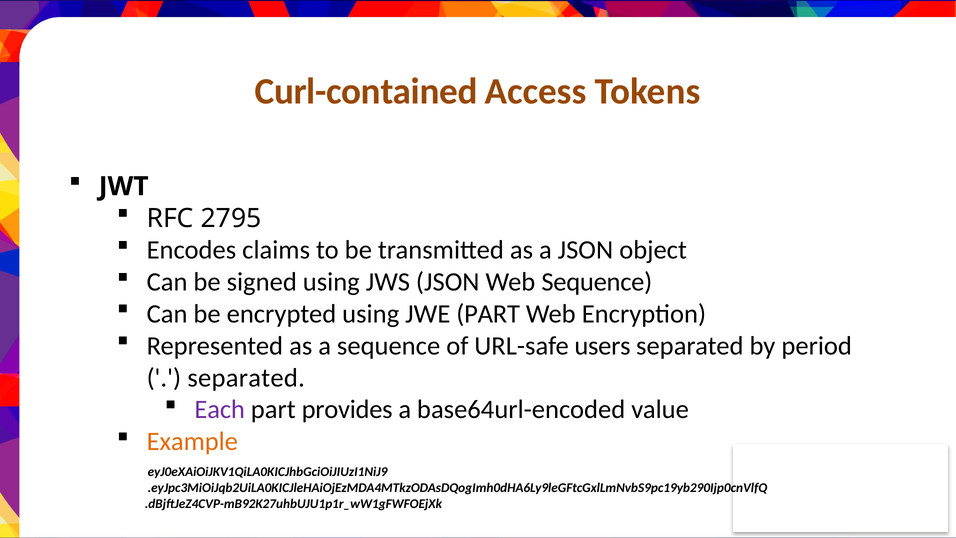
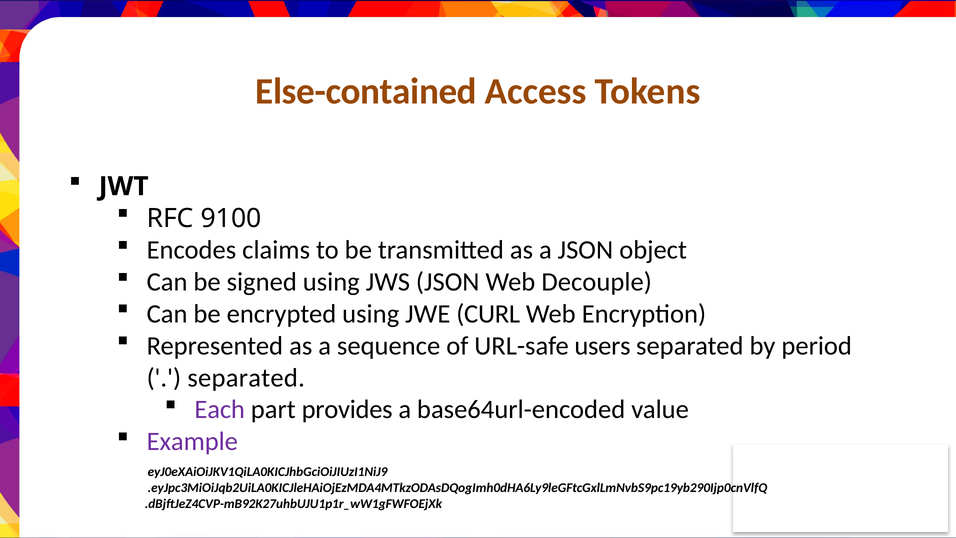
Curl-contained: Curl-contained -> Else-contained (366, 91)
2795: 2795 -> 9100 (231, 218)
Web Sequence: Sequence -> Decouple (597, 282)
JWE PART: PART -> CURL (488, 314)
Example colour: orange -> purple (192, 441)
